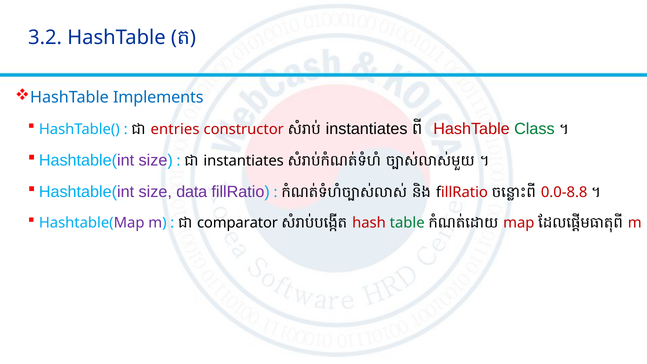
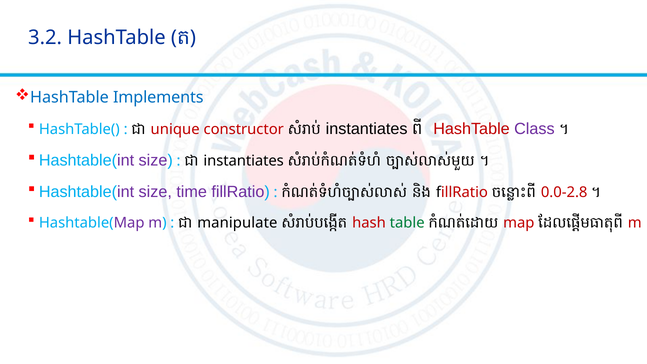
entries: entries -> unique (175, 129)
Class colour: green -> purple (534, 129)
data: data -> time (192, 192)
0.0-8.8: 0.0-8.8 -> 0.0-2.8 (564, 192)
comparator: comparator -> manipulate (237, 223)
